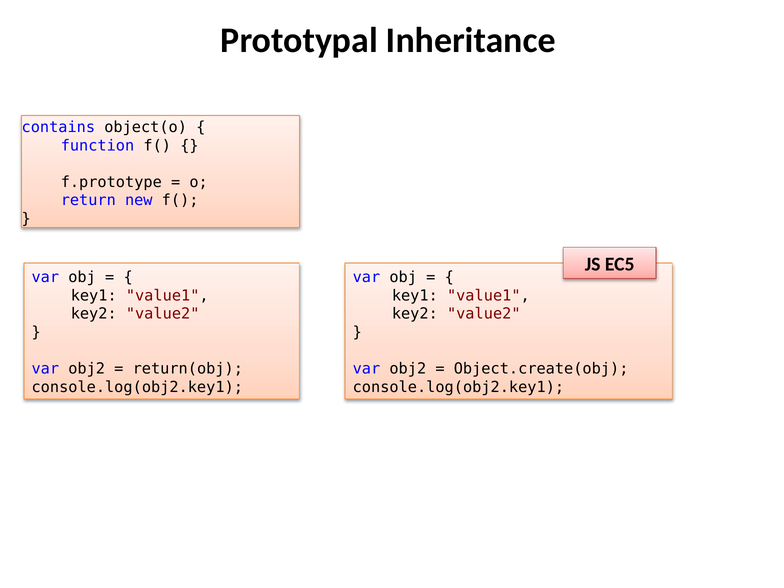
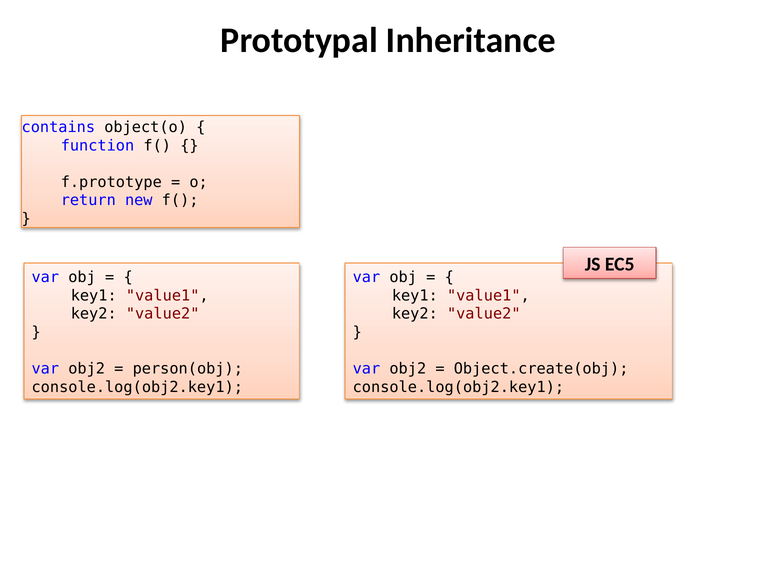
return(obj: return(obj -> person(obj (188, 369)
